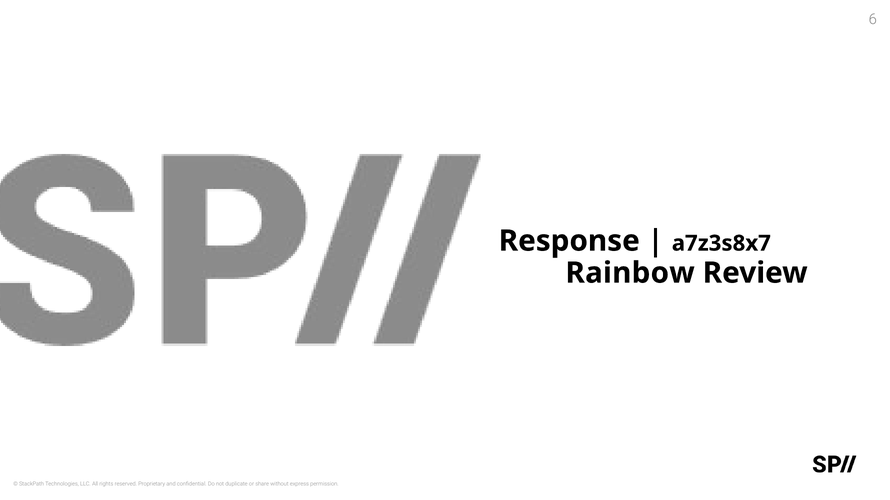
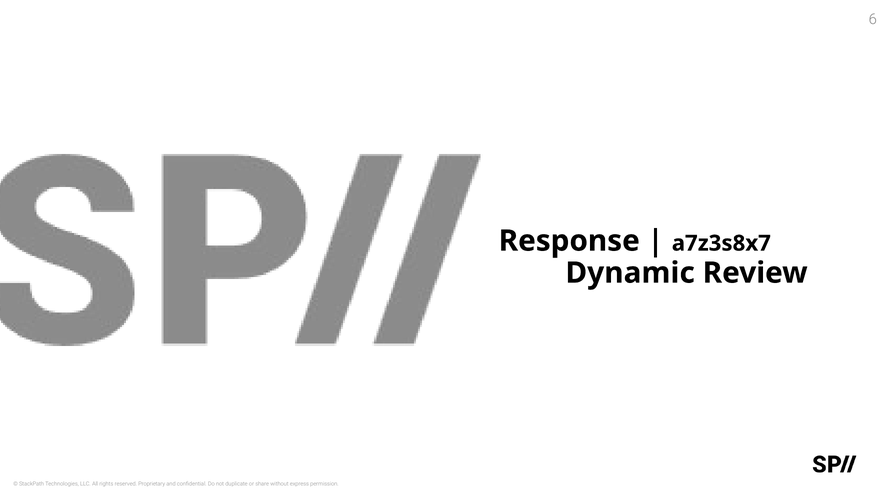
Rainbow: Rainbow -> Dynamic (630, 273)
